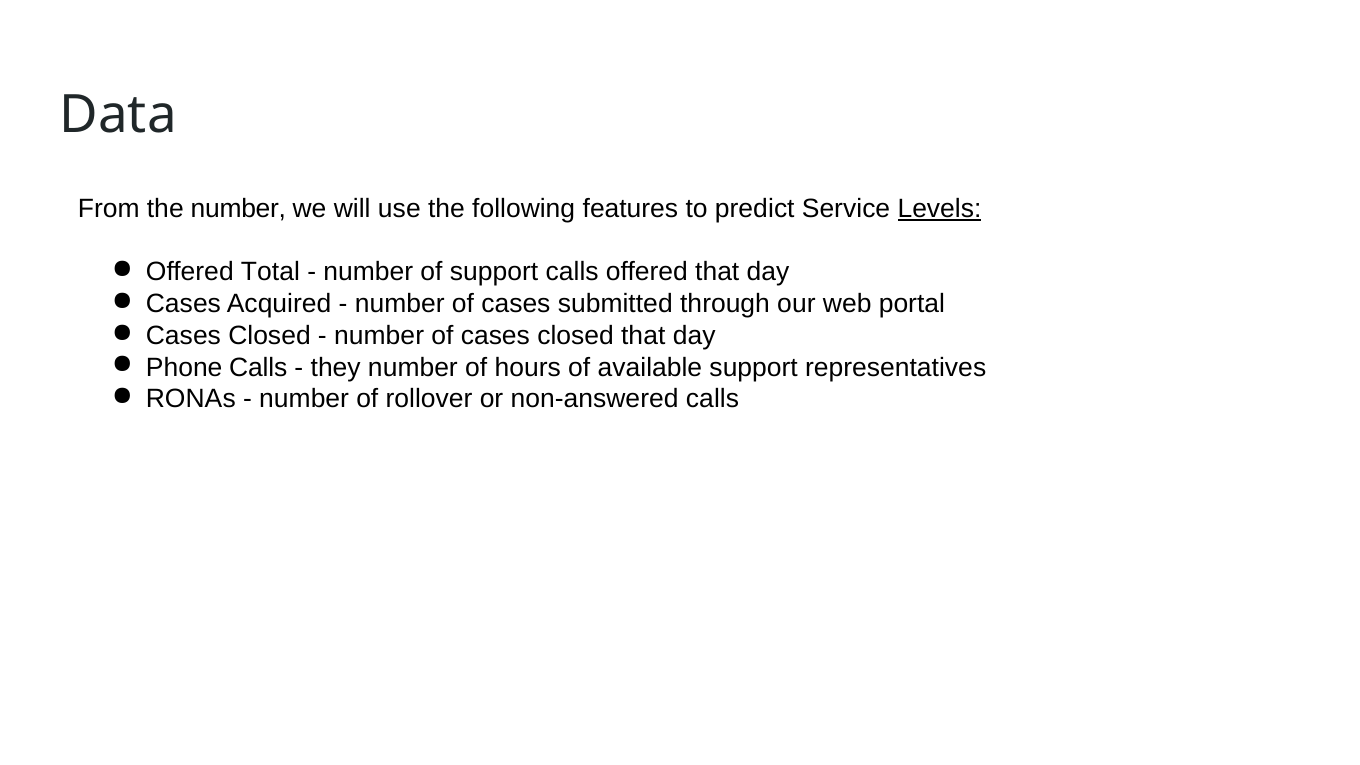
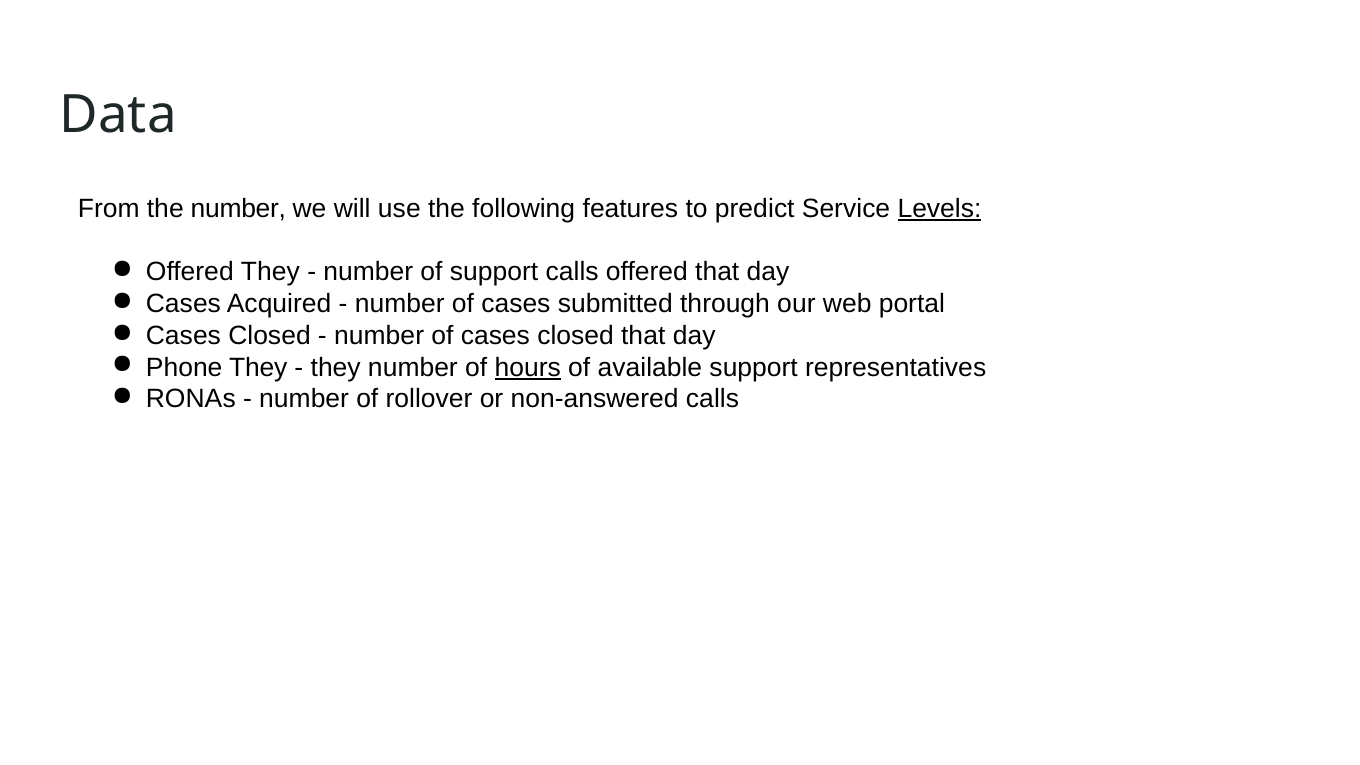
Offered Total: Total -> They (270, 272)
Phone Calls: Calls -> They (258, 368)
hours underline: none -> present (528, 368)
